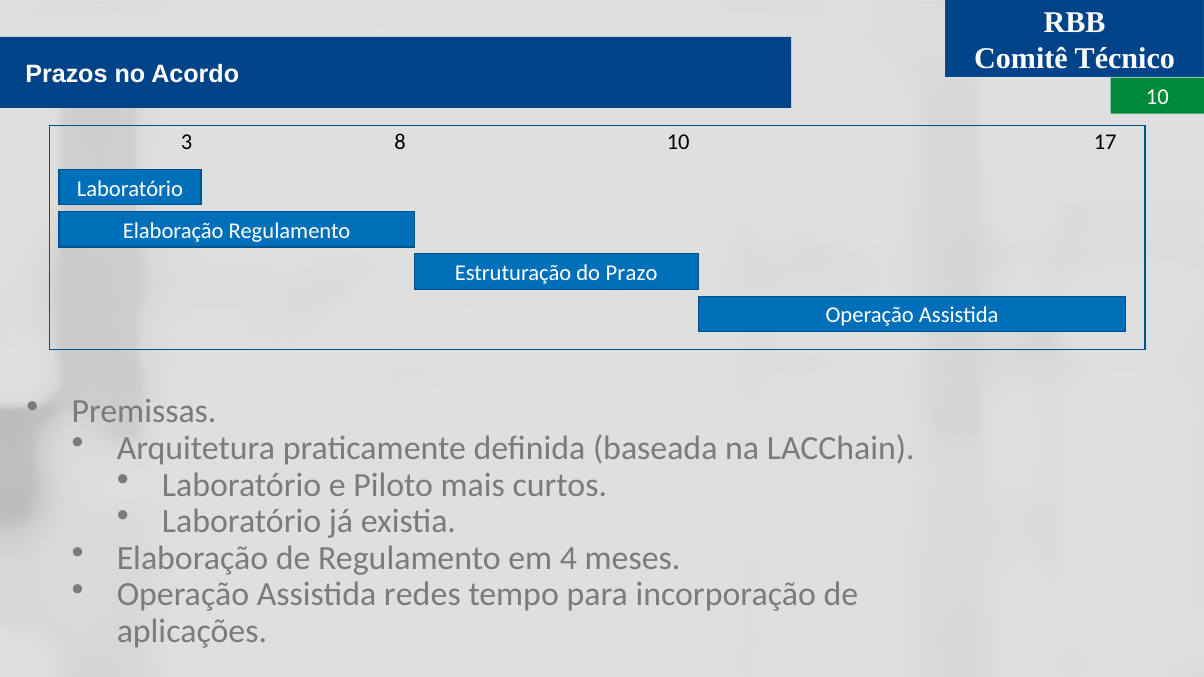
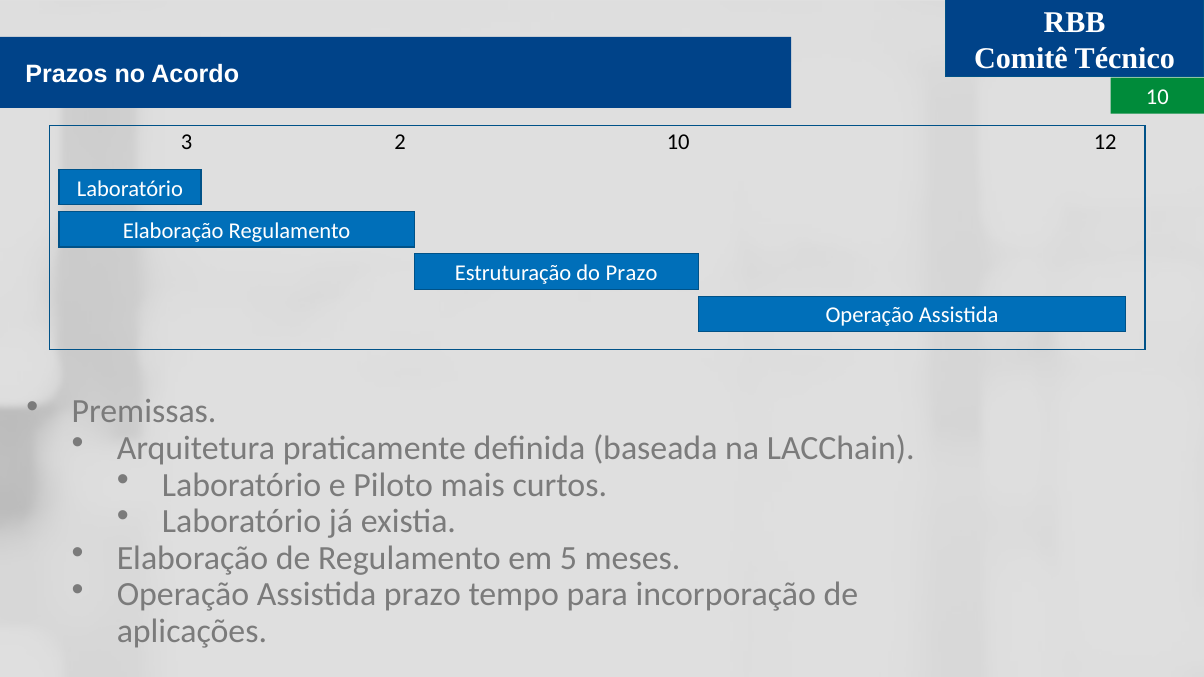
8: 8 -> 2 (400, 143)
17: 17 -> 12 (1105, 142)
4: 4 -> 5 (569, 558)
Assistida redes: redes -> prazo (422, 595)
